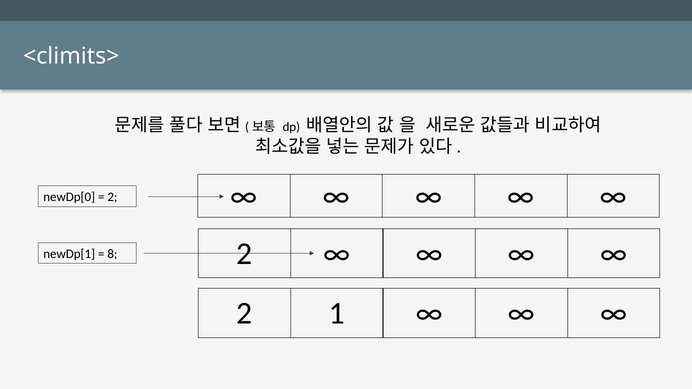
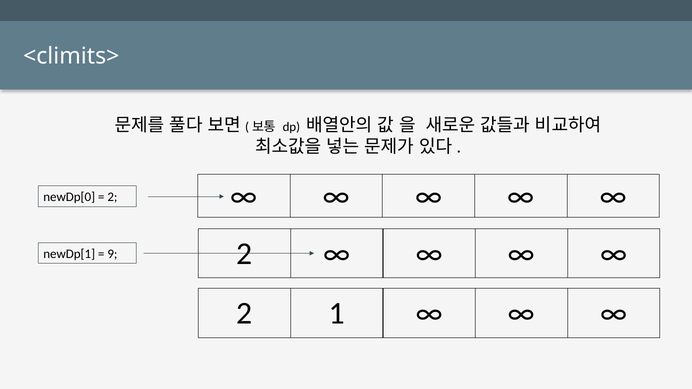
8: 8 -> 9 (112, 254)
